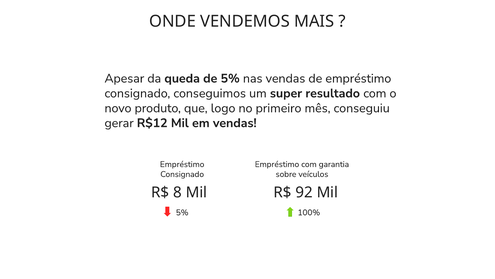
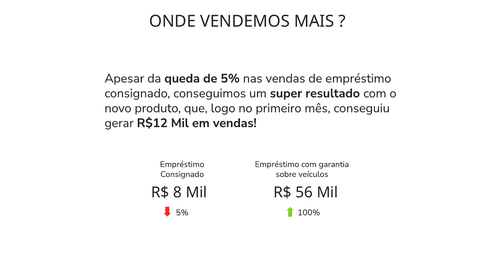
92: 92 -> 56 (304, 192)
